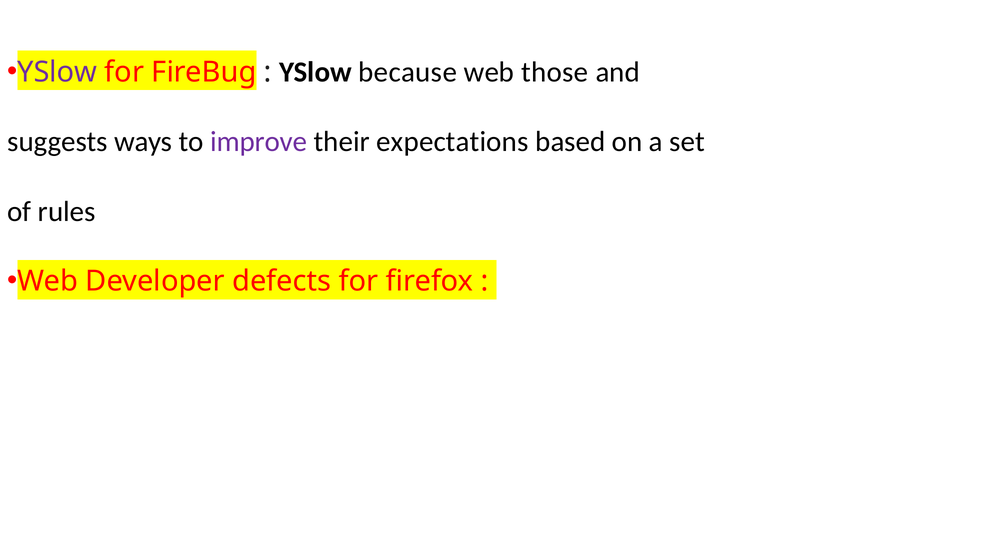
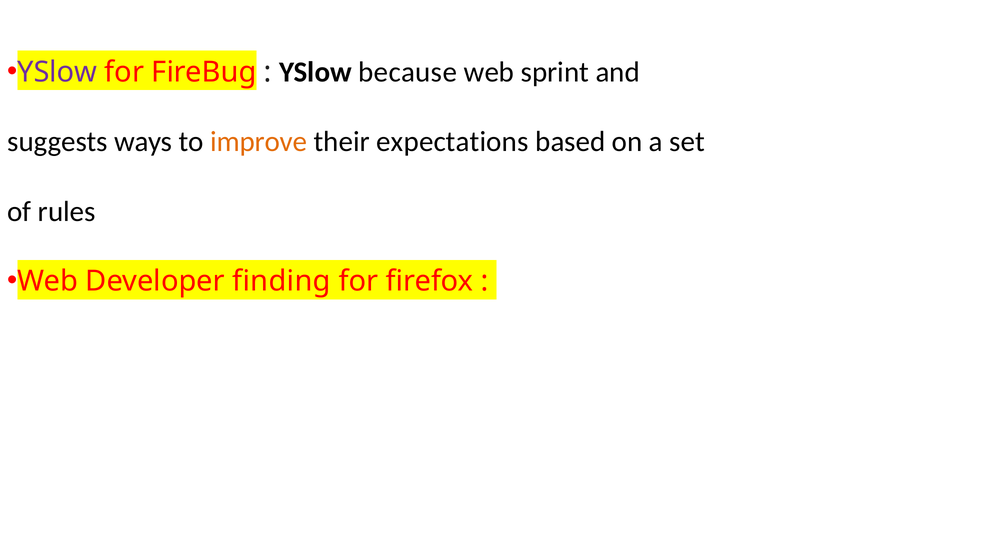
those: those -> sprint (555, 72)
improve colour: purple -> orange (259, 142)
defects: defects -> finding (282, 281)
